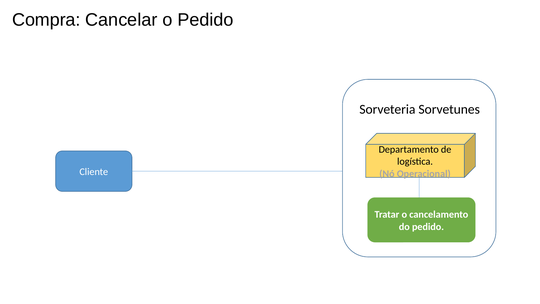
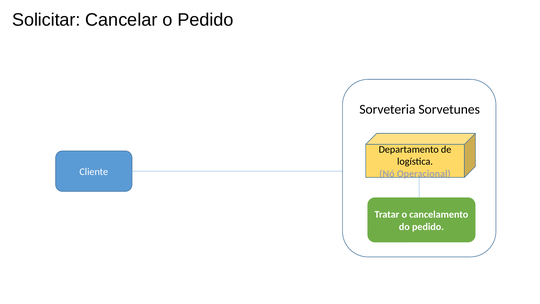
Compra: Compra -> Solicitar (46, 20)
